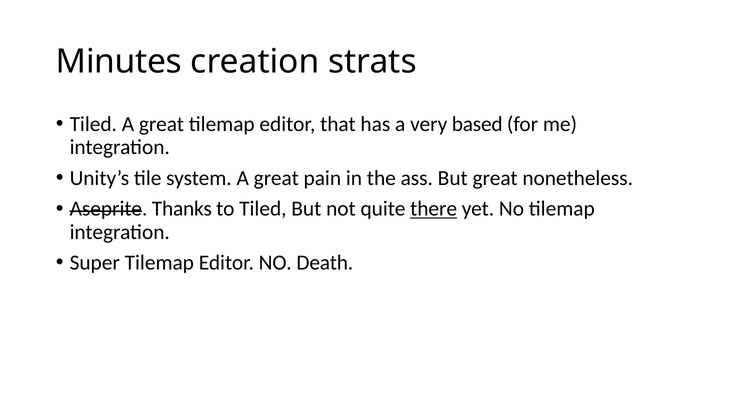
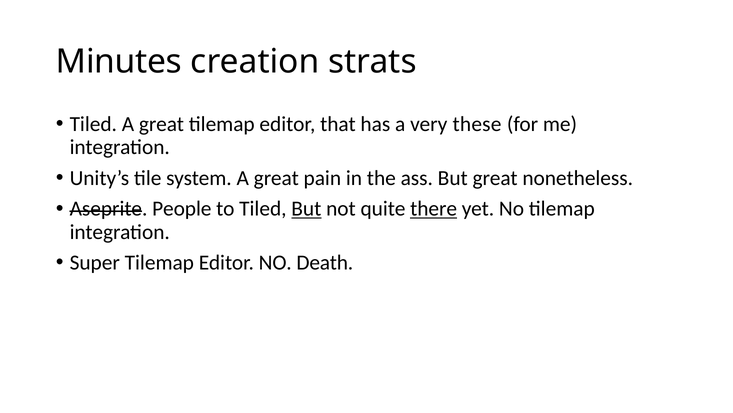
based: based -> these (477, 124)
Thanks: Thanks -> People (182, 208)
But underline: none -> present (306, 208)
